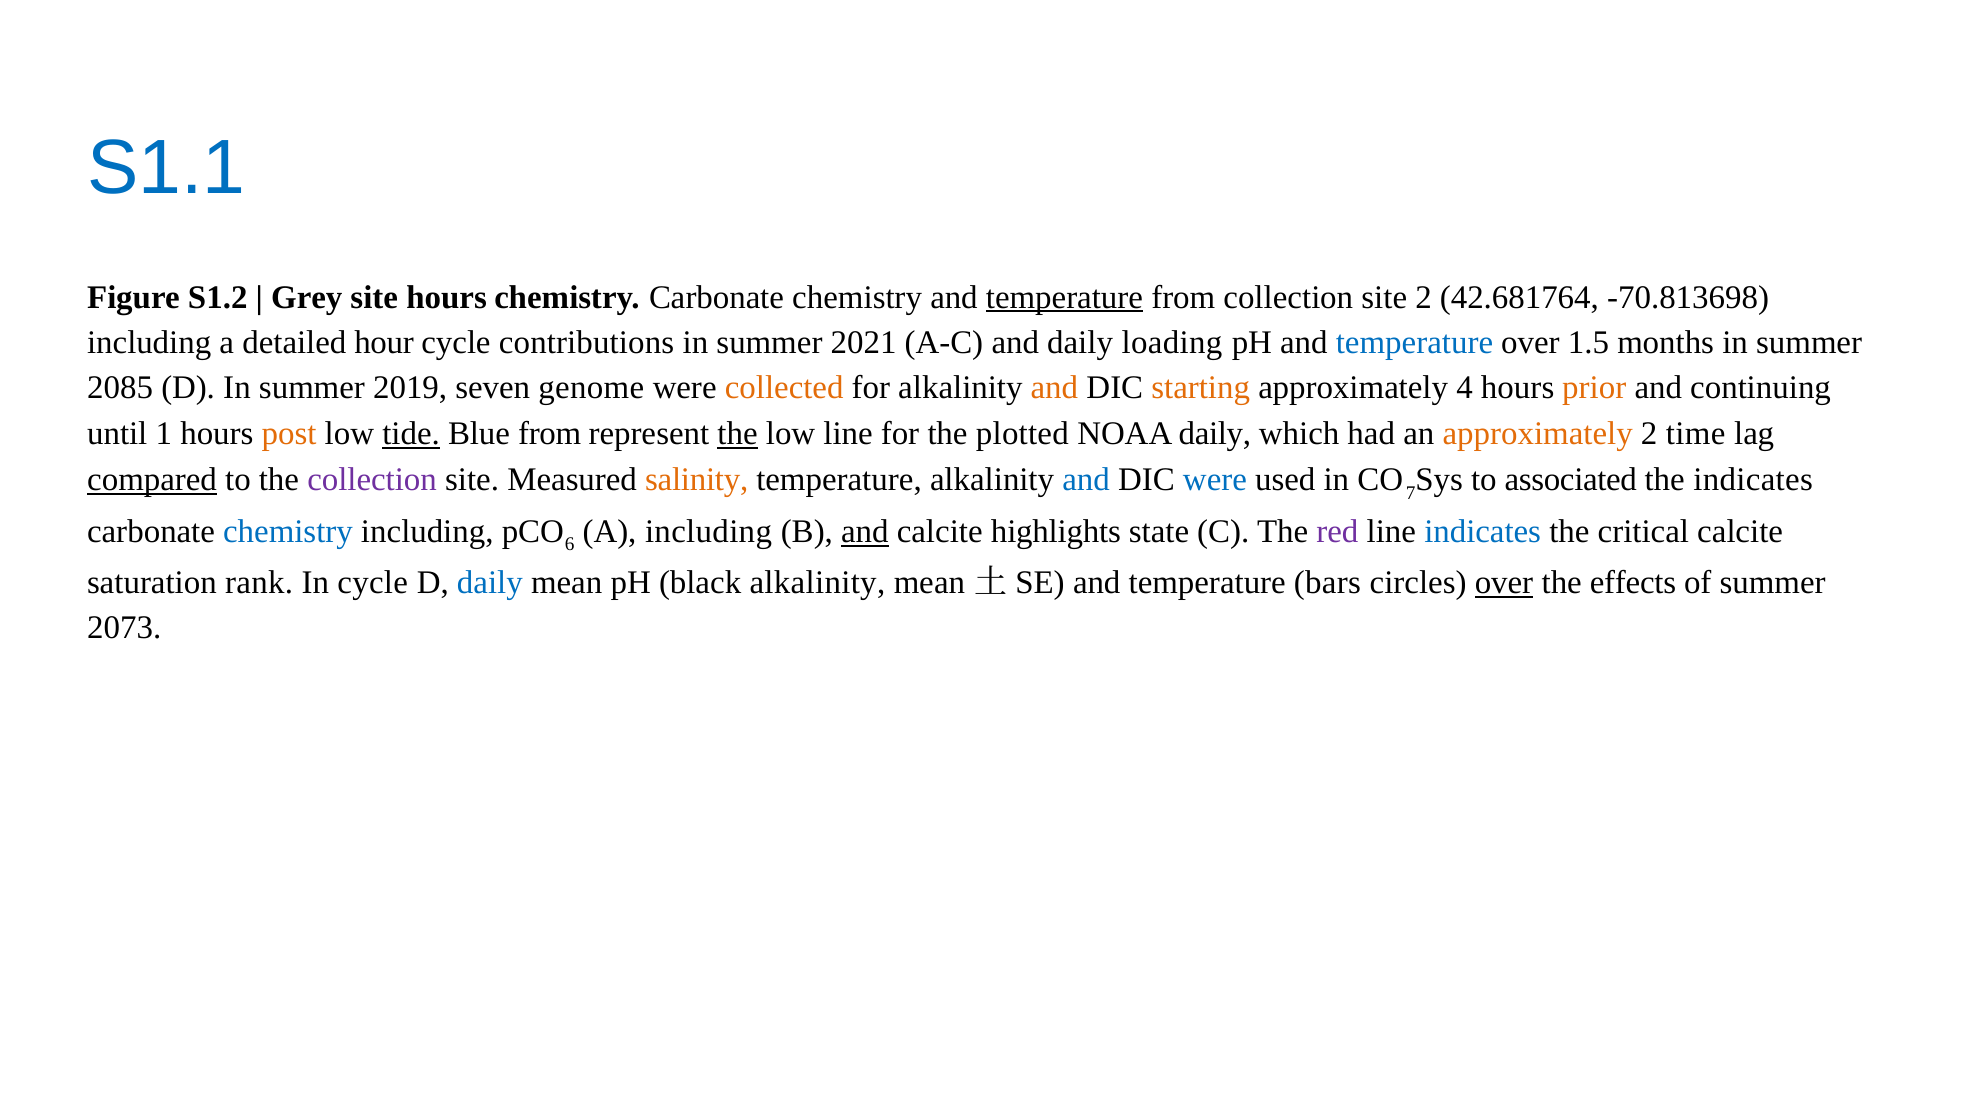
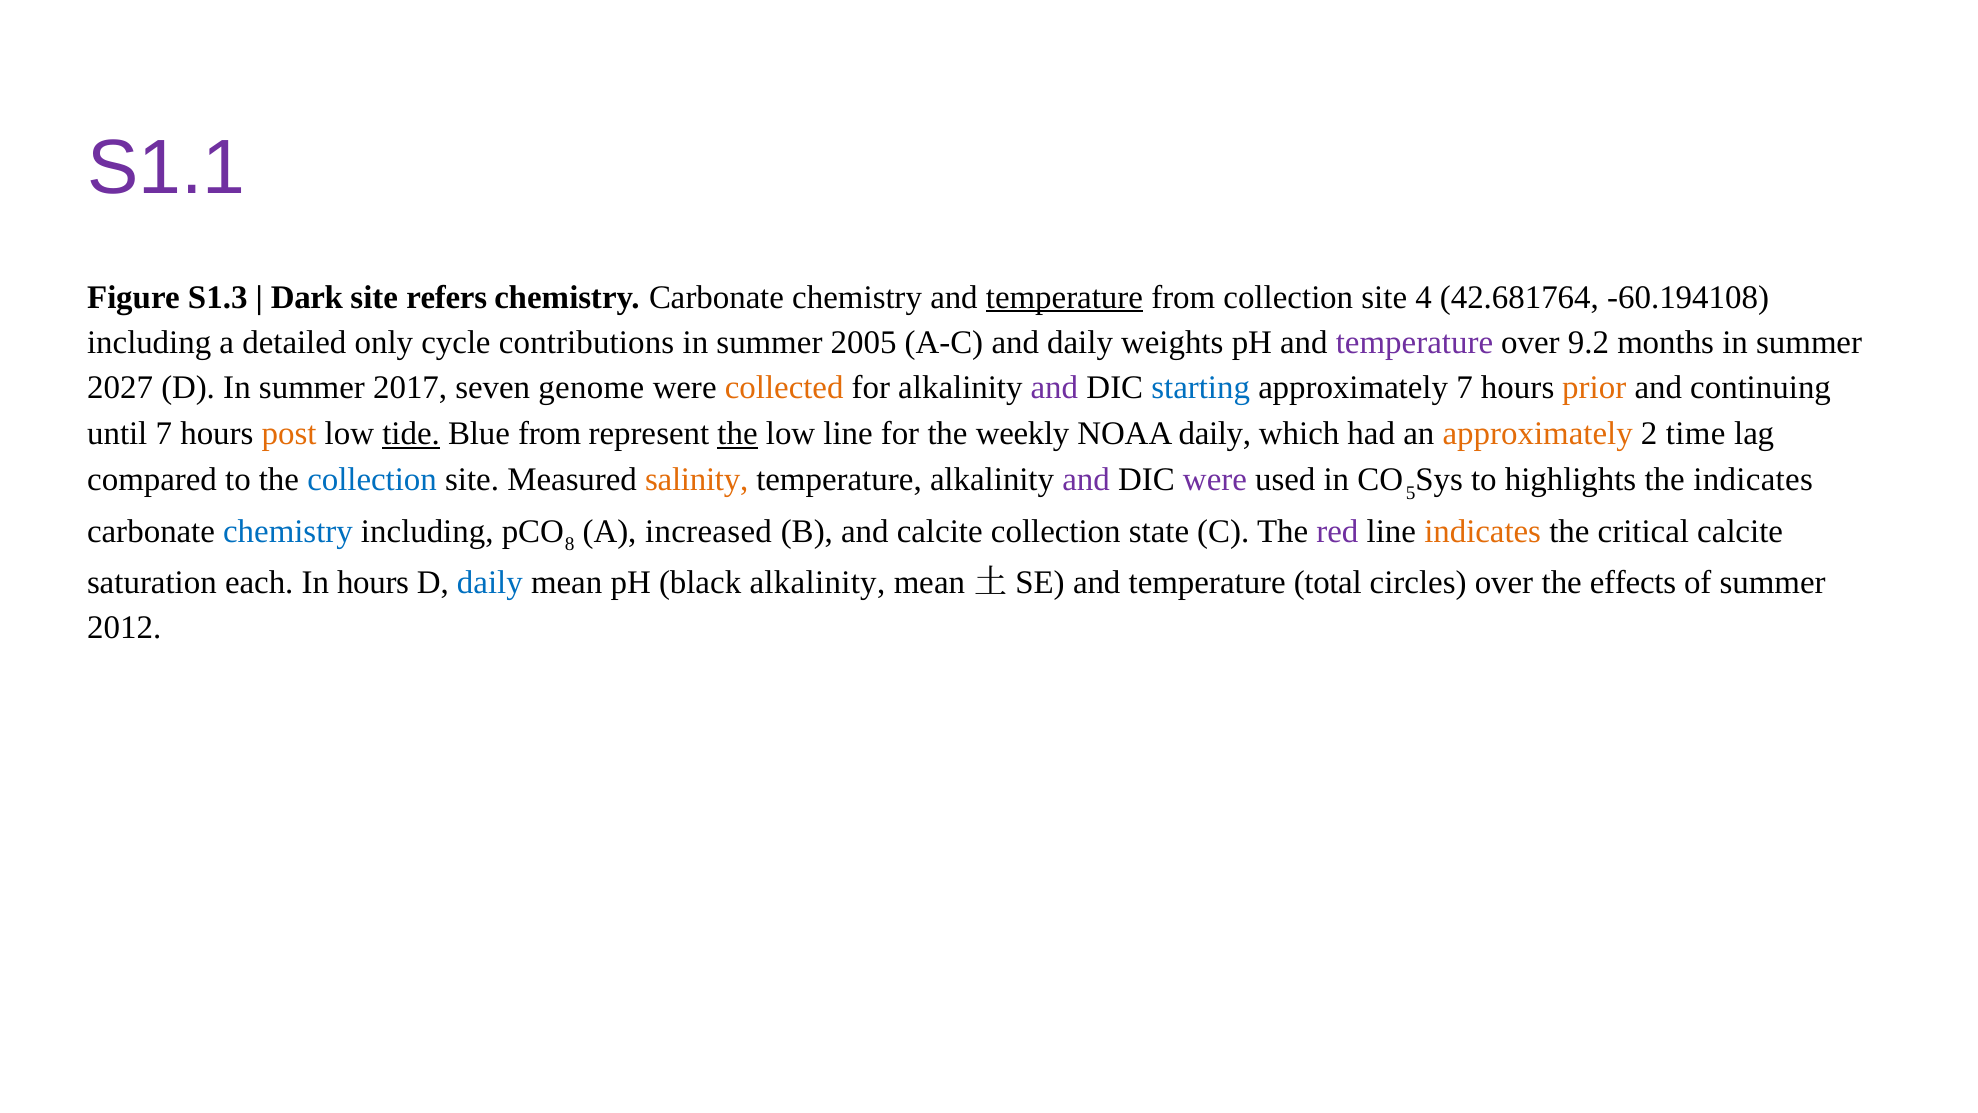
S1.1 colour: blue -> purple (166, 168)
S1.2: S1.2 -> S1.3 (218, 297)
Grey: Grey -> Dark (307, 297)
site hours: hours -> refers (447, 297)
site 2: 2 -> 4 (1423, 297)
-70.813698: -70.813698 -> -60.194108 (1688, 297)
hour: hour -> only (384, 343)
2021: 2021 -> 2005 (864, 343)
loading: loading -> weights (1172, 343)
temperature colour: blue -> purple (1414, 343)
1.5: 1.5 -> 9.2 (1589, 343)
2085: 2085 -> 2027 (120, 388)
2019: 2019 -> 2017 (410, 388)
and colour: orange -> purple (1054, 388)
starting colour: orange -> blue (1201, 388)
approximately 4: 4 -> 7 (1465, 388)
until 1: 1 -> 7 (164, 433)
plotted: plotted -> weekly (1023, 433)
compared underline: present -> none (152, 480)
collection colour: purple -> blue (372, 480)
and colour: blue -> purple (1086, 480)
were colour: blue -> purple (1215, 480)
7: 7 -> 5 (1411, 492)
associated: associated -> highlights (1571, 480)
6: 6 -> 8 (570, 544)
A including: including -> increased (709, 531)
and underline: present -> none (865, 531)
calcite highlights: highlights -> collection (1056, 531)
indicates colour: blue -> orange (1483, 531)
rank: rank -> each (259, 582)
In cycle: cycle -> hours (373, 582)
bars: bars -> total (1328, 582)
over underline: present -> none (1504, 582)
2073: 2073 -> 2012 (124, 628)
